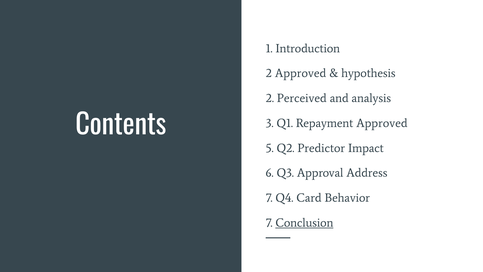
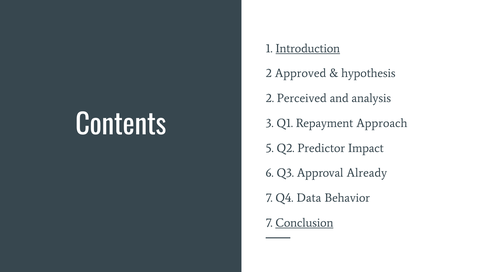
Introduction underline: none -> present (308, 48)
Repayment Approved: Approved -> Approach (382, 123)
Address: Address -> Already (367, 173)
Card: Card -> Data (309, 198)
